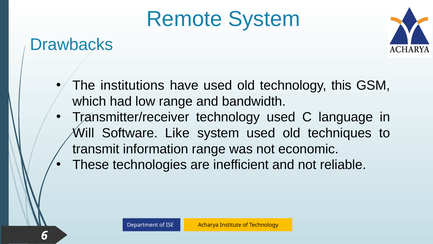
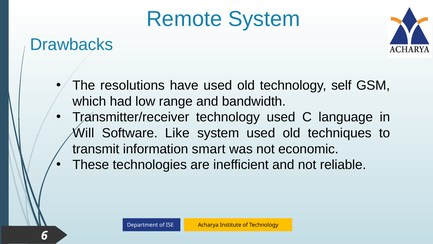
institutions: institutions -> resolutions (132, 85)
this: this -> self (341, 85)
information range: range -> smart (209, 149)
